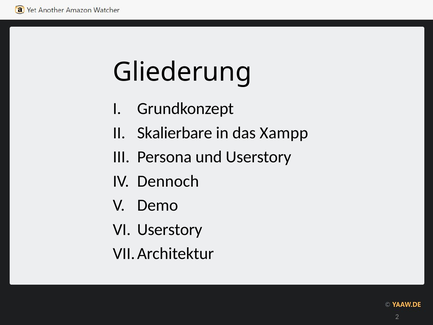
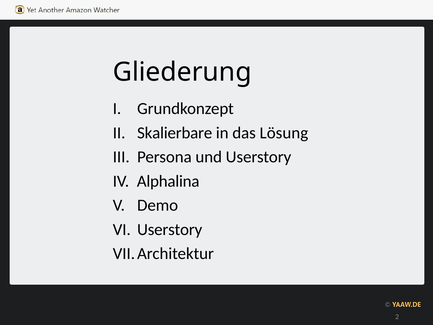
Xampp: Xampp -> Lösung (284, 133)
Dennoch: Dennoch -> Alphalina (168, 181)
